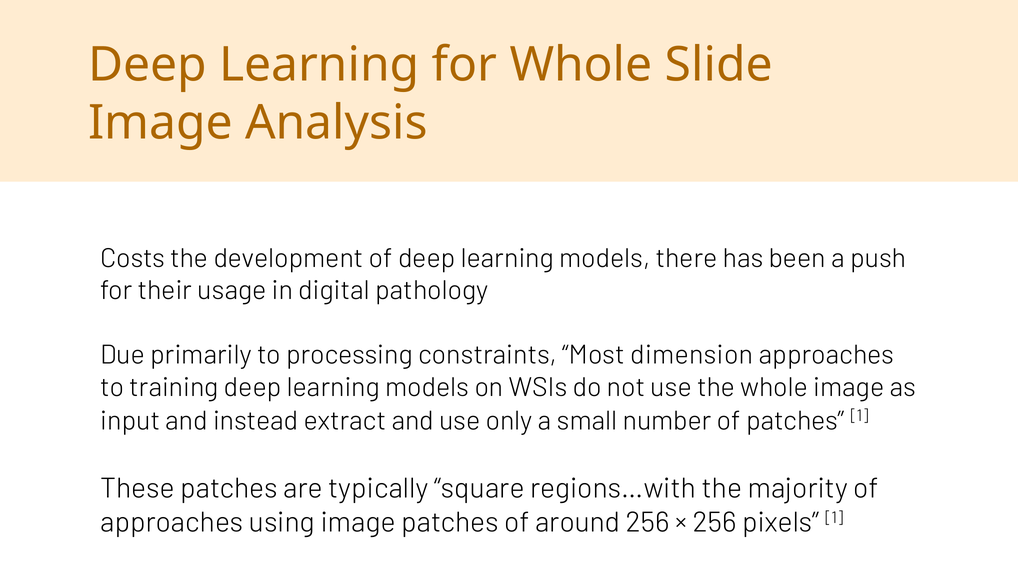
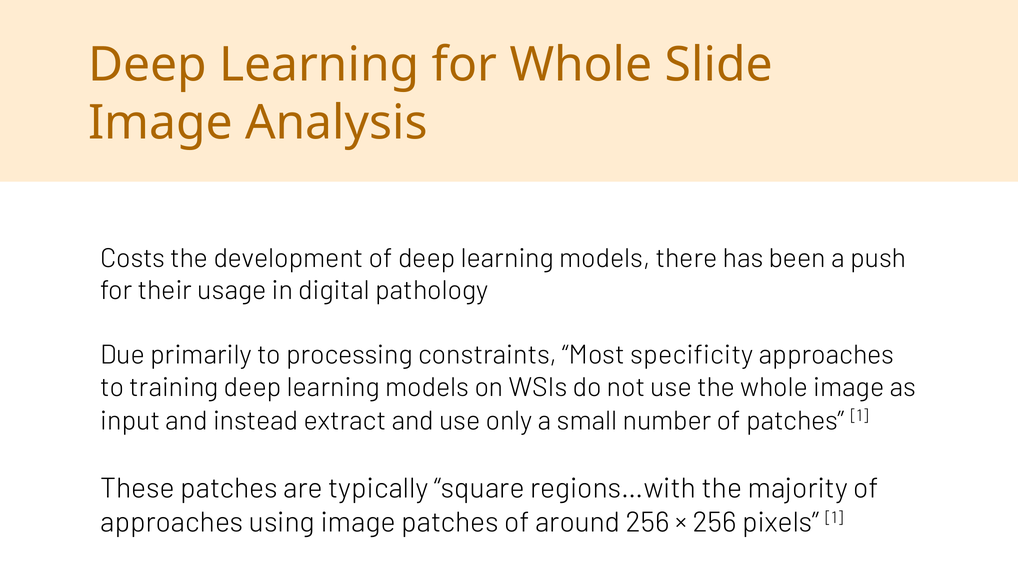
dimension: dimension -> specificity (692, 355)
